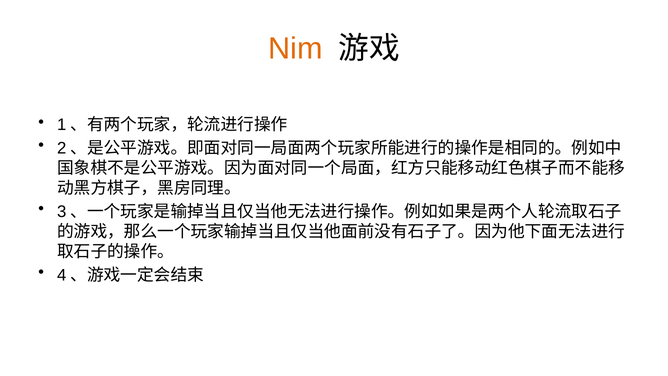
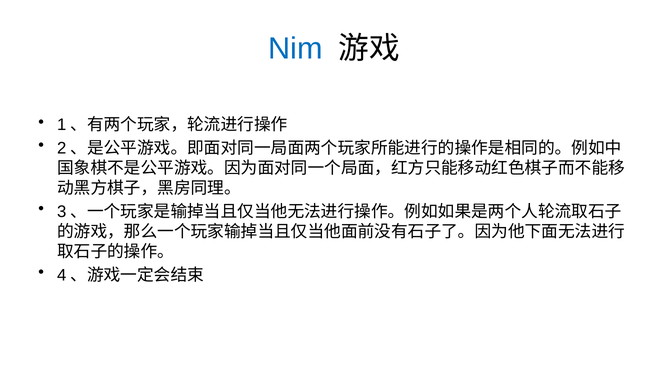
Nim colour: orange -> blue (295, 48)
